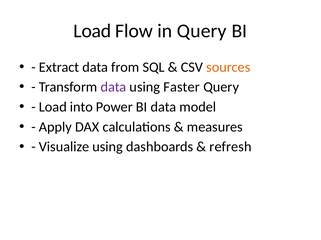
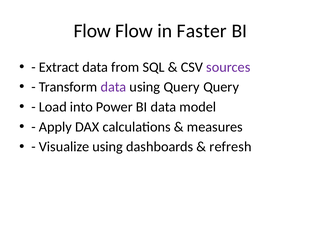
Load: Load -> Flow (92, 31)
in Query: Query -> Faster (202, 31)
sources colour: orange -> purple (228, 67)
using Faster: Faster -> Query (182, 87)
